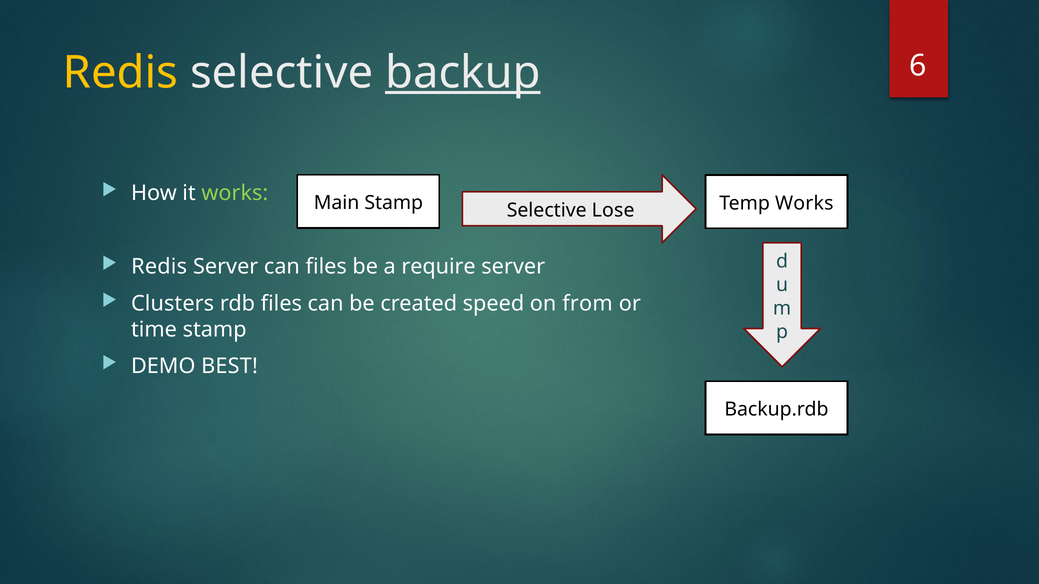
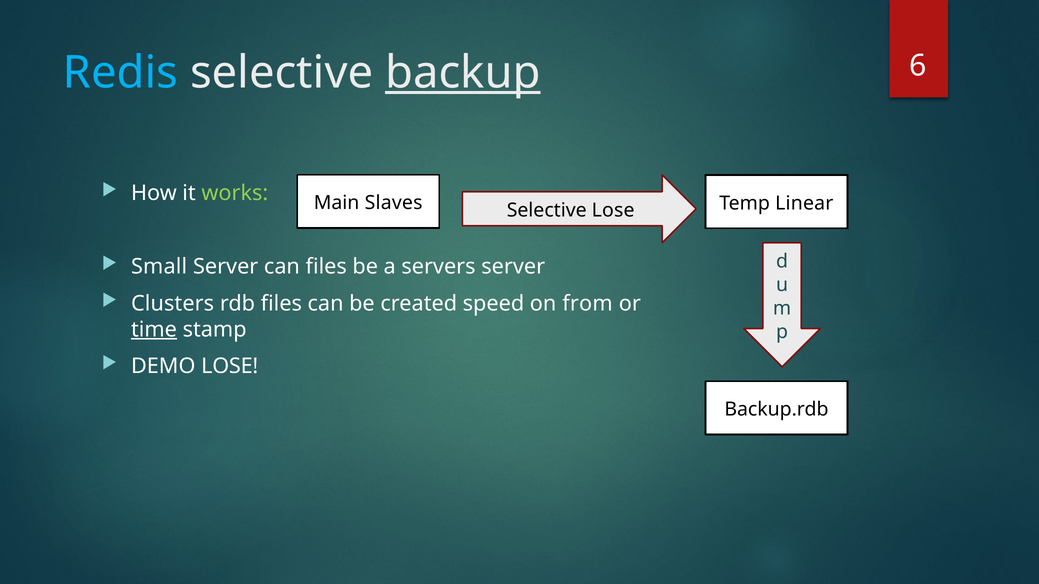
Redis colour: yellow -> light blue (121, 73)
Main Stamp: Stamp -> Slaves (394, 203)
Temp Works: Works -> Linear (804, 203)
Redis: Redis -> Small (159, 267)
require: require -> servers (438, 267)
time underline: none -> present (154, 330)
DEMO BEST: BEST -> LOSE (230, 367)
